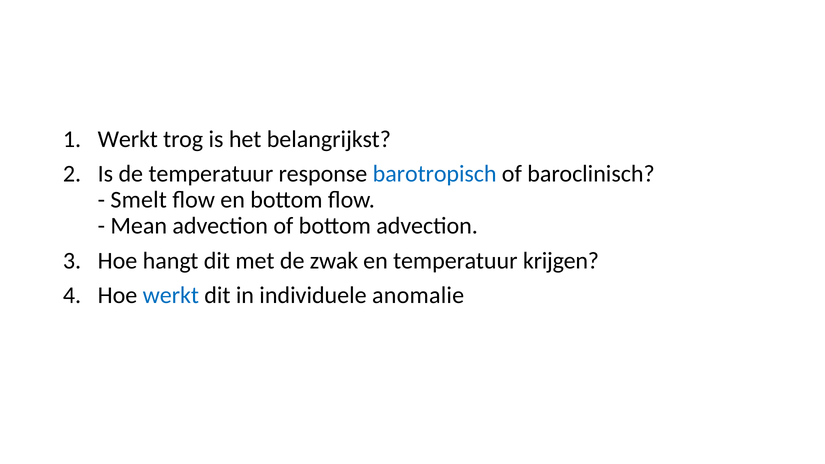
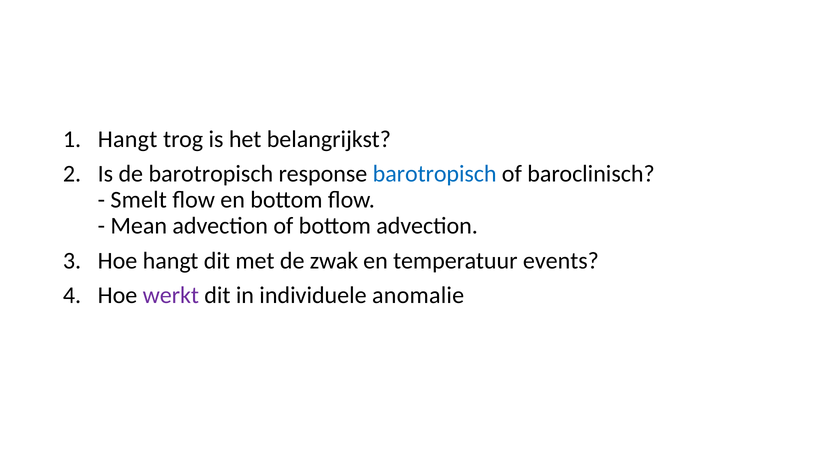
Werkt: Werkt -> Hangt (128, 139)
de temperatuur: temperatuur -> barotropisch (211, 174)
krijgen: krijgen -> events (561, 261)
werkt colour: blue -> purple (171, 295)
